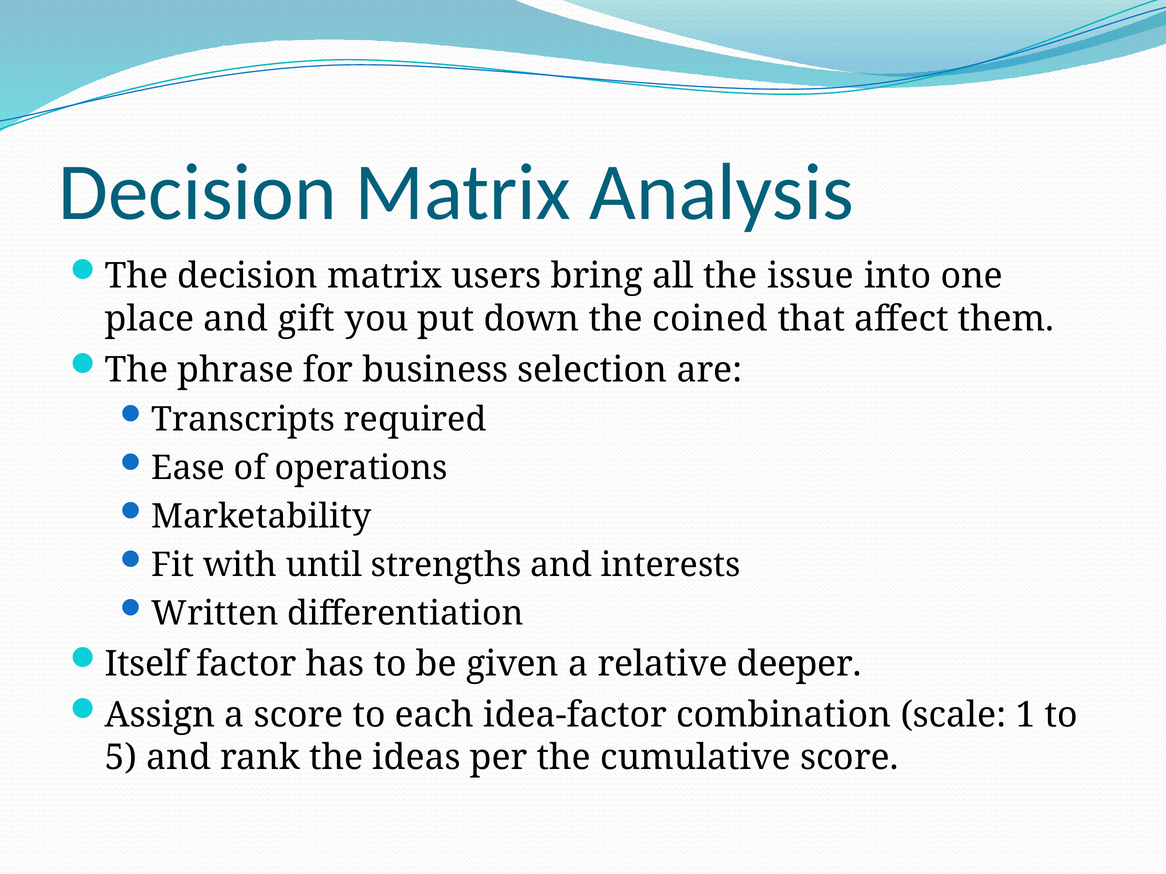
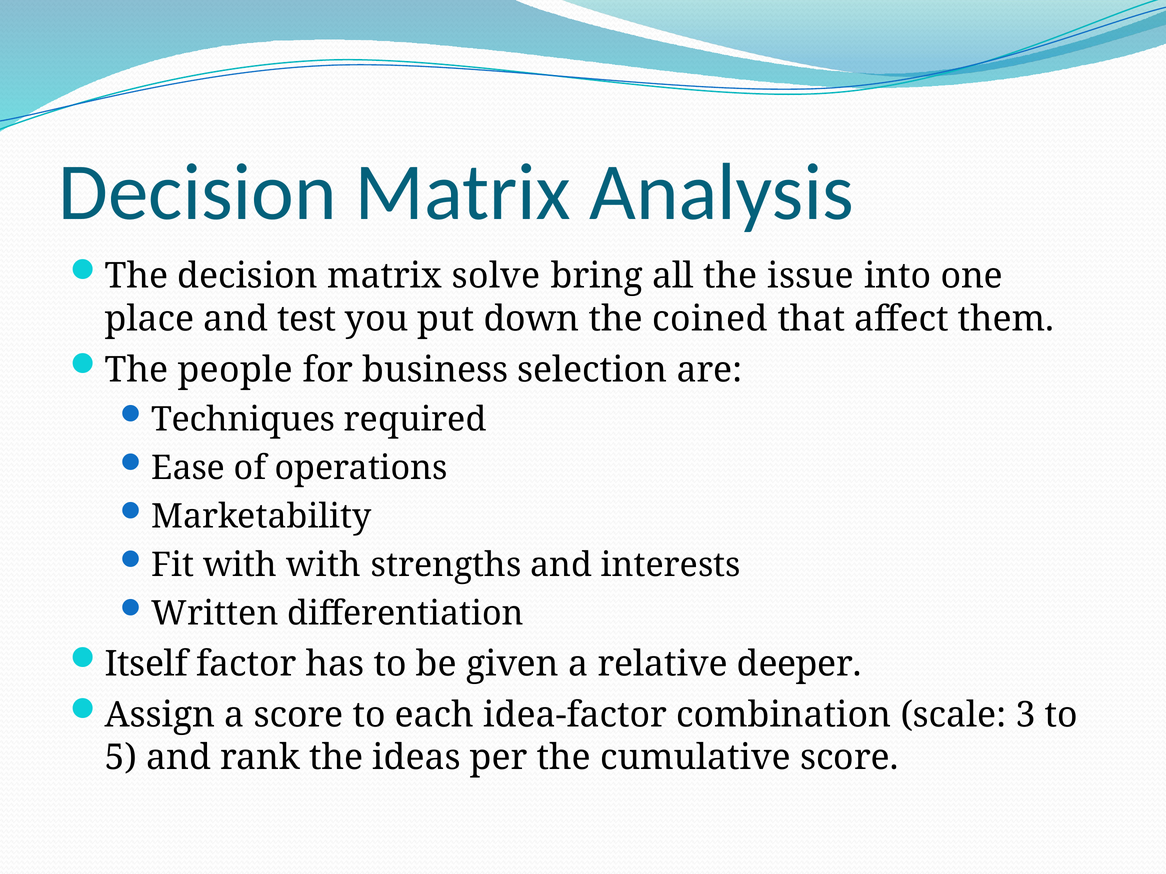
users: users -> solve (496, 276)
gift: gift -> test (307, 319)
phrase: phrase -> people (235, 370)
Transcripts: Transcripts -> Techniques (243, 420)
with until: until -> with (324, 565)
1: 1 -> 3 (1026, 715)
